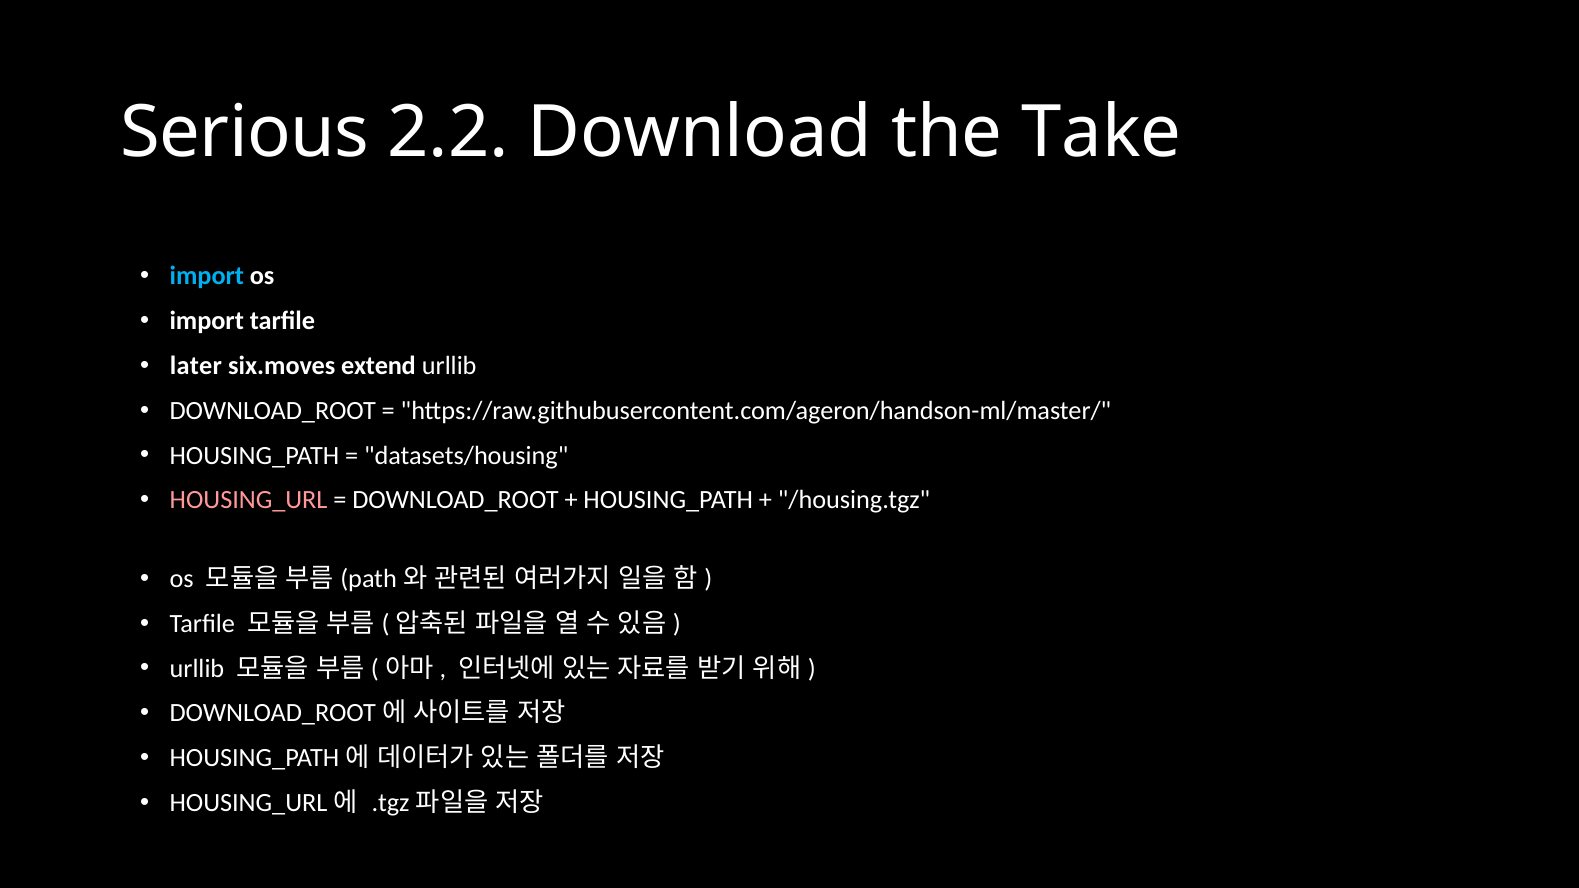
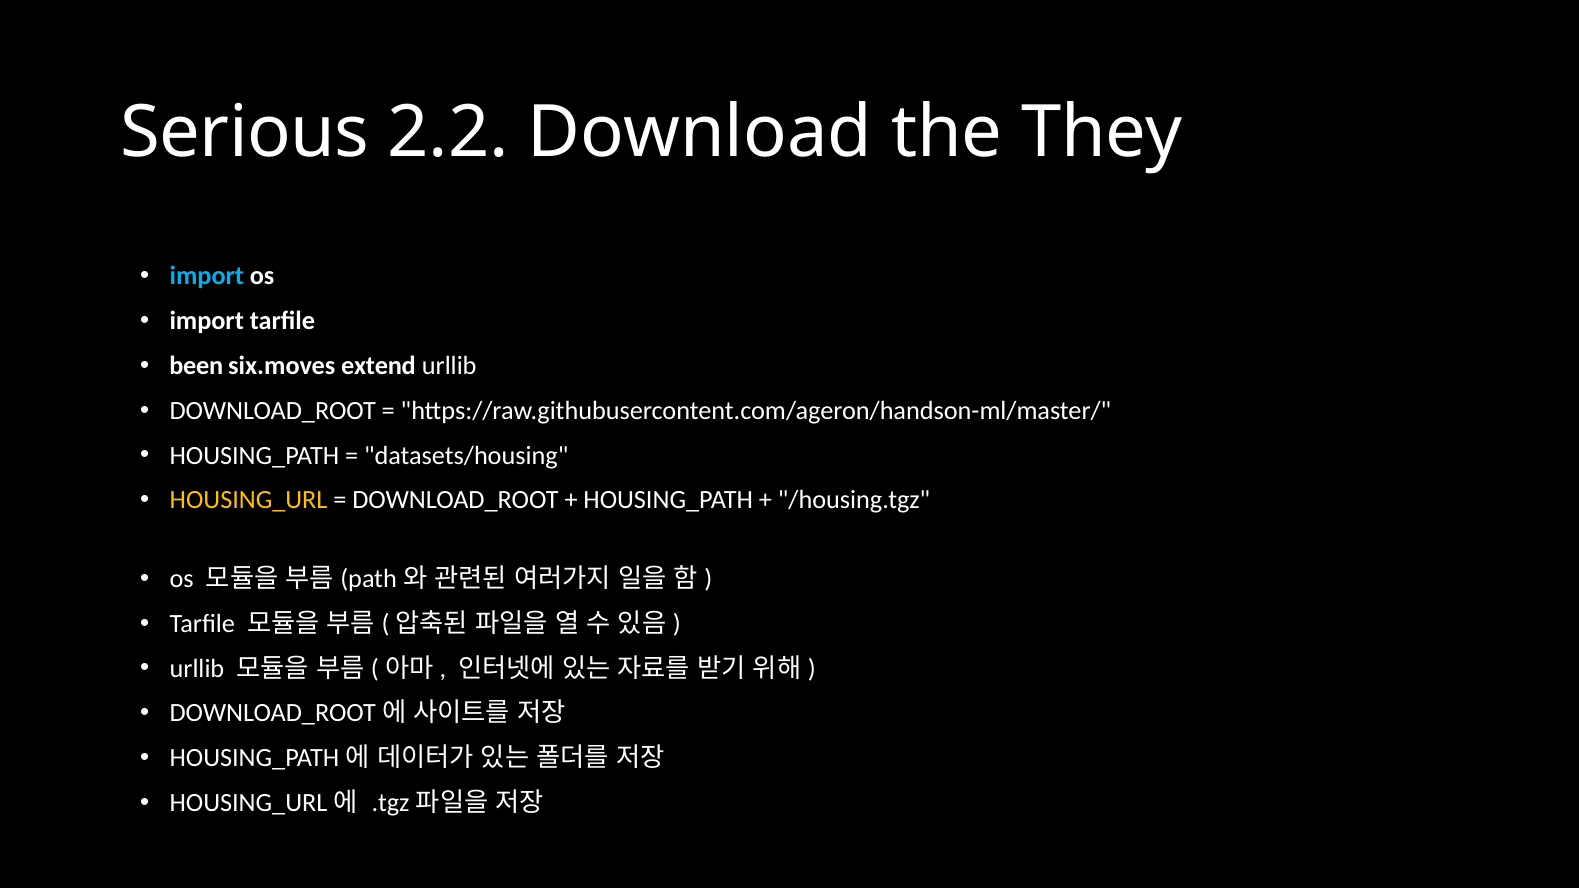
Take: Take -> They (1102, 133)
later: later -> been (196, 366)
HOUSING_URL colour: pink -> yellow (249, 500)
